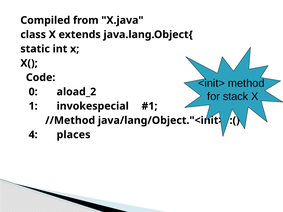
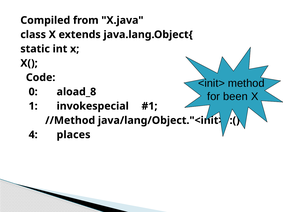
aload_2: aload_2 -> aload_8 (76, 92)
stack: stack -> been (235, 97)
